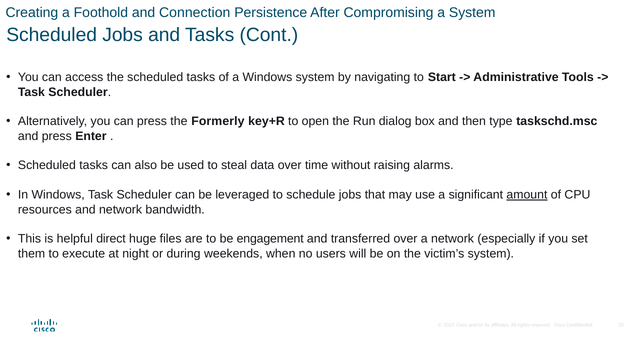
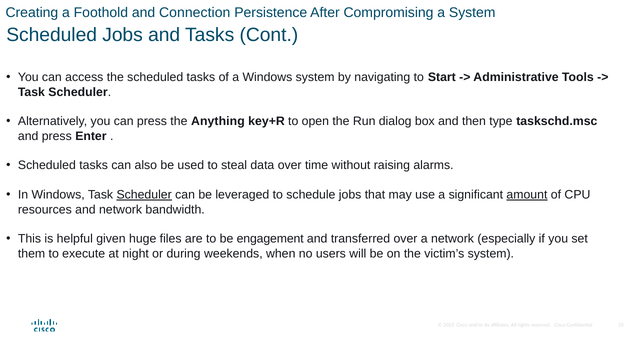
Formerly: Formerly -> Anything (218, 121)
Scheduler underline: none -> present (144, 195)
direct: direct -> given (111, 239)
